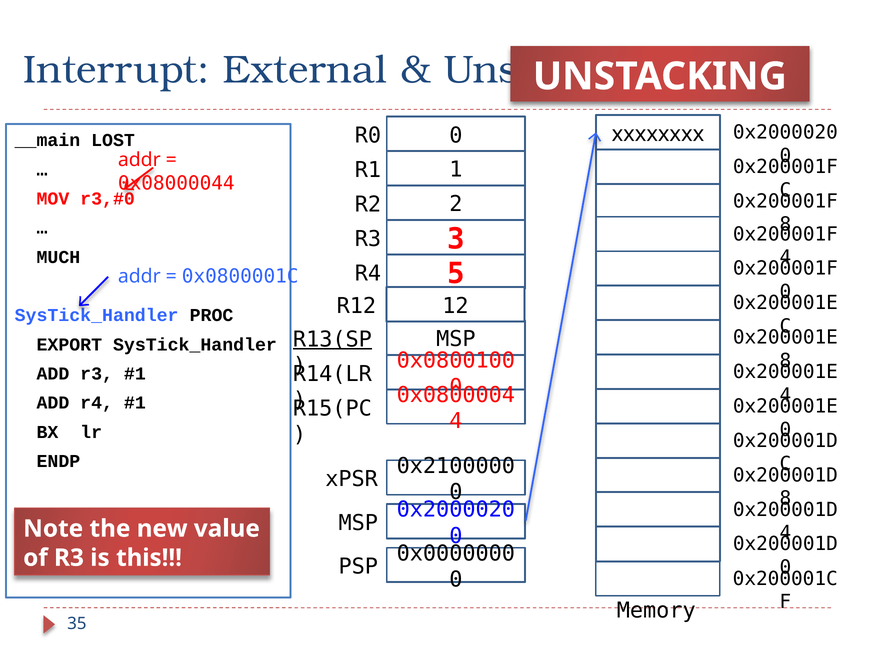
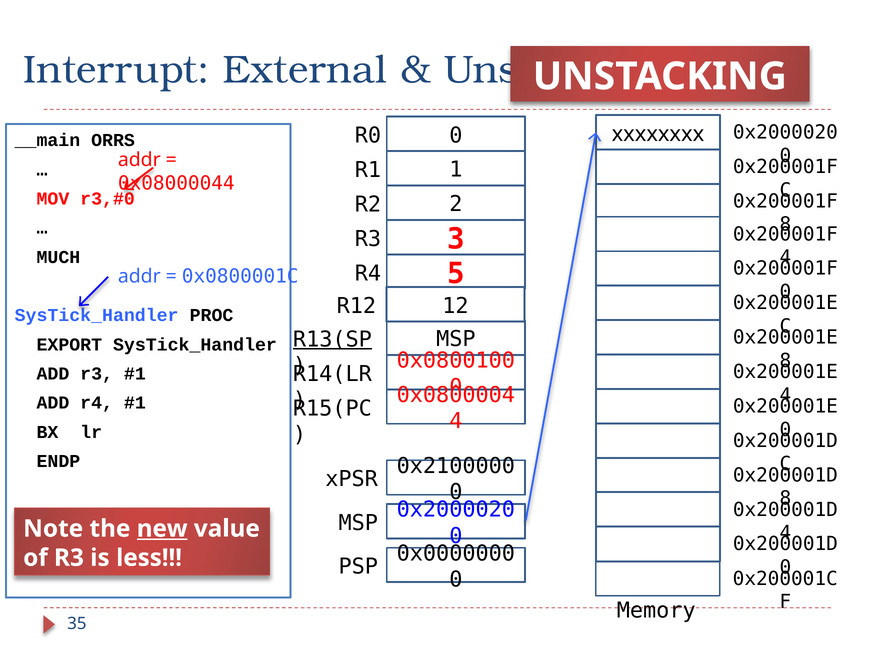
LOST: LOST -> ORRS (113, 140)
new underline: none -> present (162, 529)
this: this -> less (149, 558)
